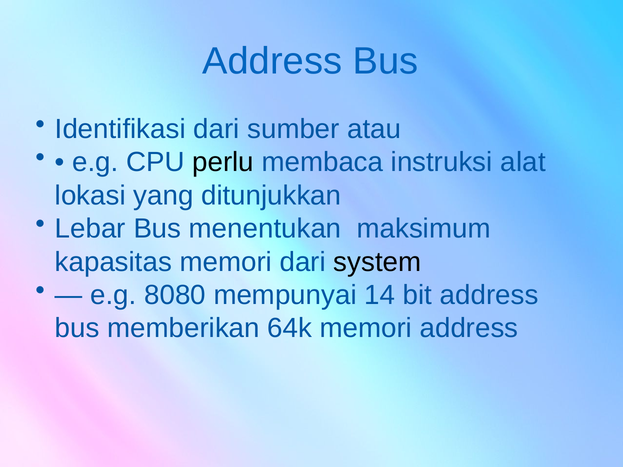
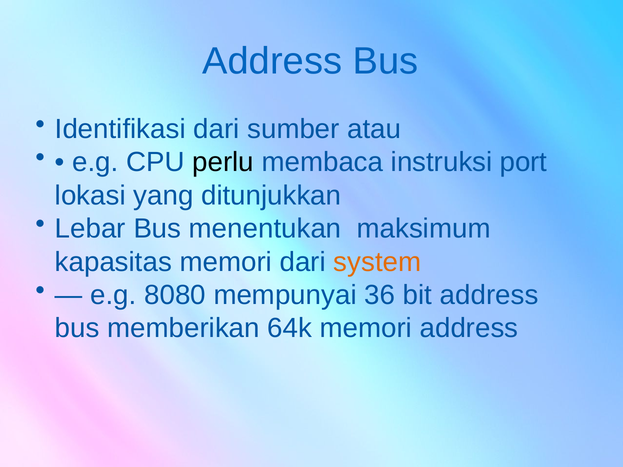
alat: alat -> port (523, 162)
system colour: black -> orange (377, 262)
14: 14 -> 36 (380, 295)
